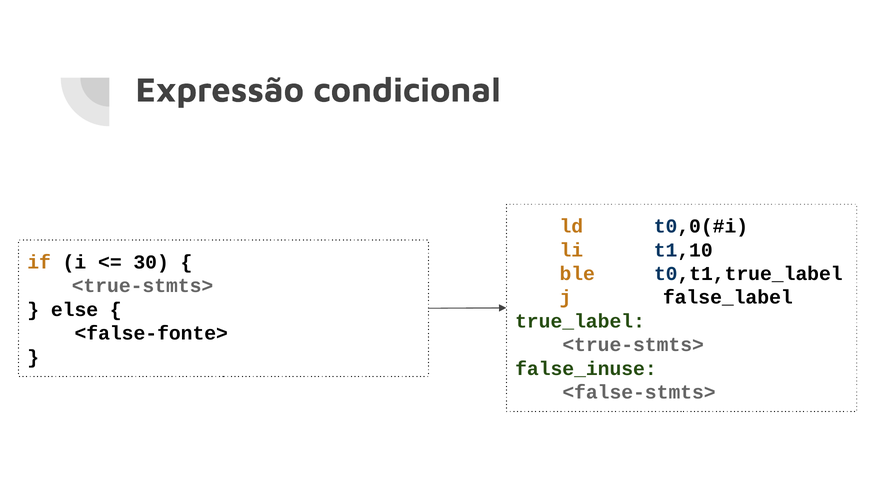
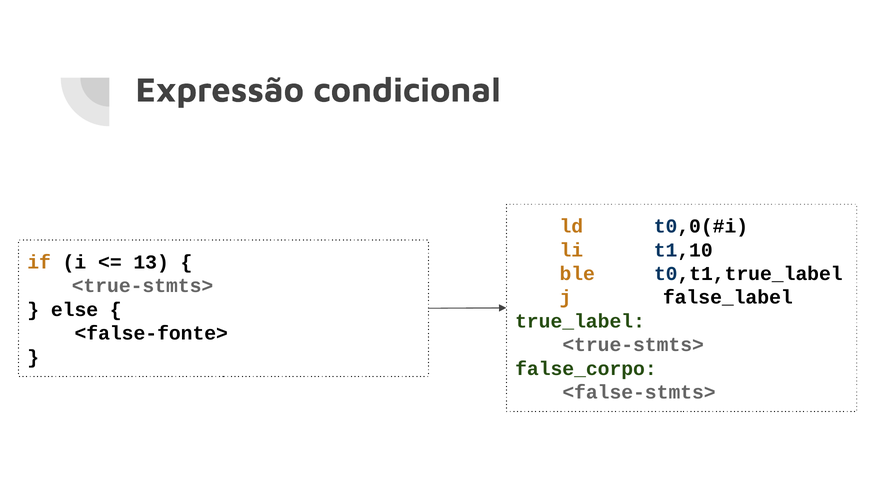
30: 30 -> 13 (151, 262)
false_inuse: false_inuse -> false_corpo (586, 368)
